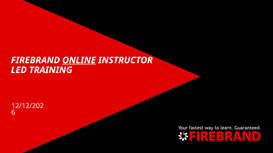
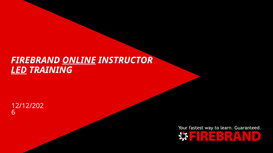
LED underline: none -> present (19, 70)
